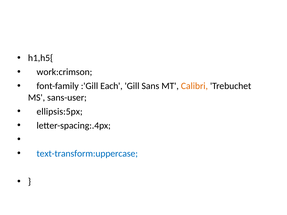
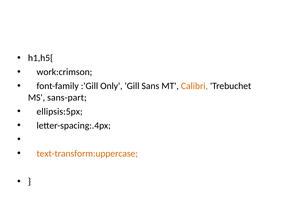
Each: Each -> Only (111, 86)
sans-user: sans-user -> sans-part (67, 98)
text-transform:uppercase colour: blue -> orange (87, 154)
